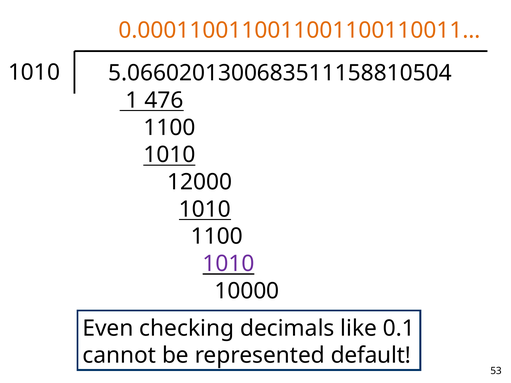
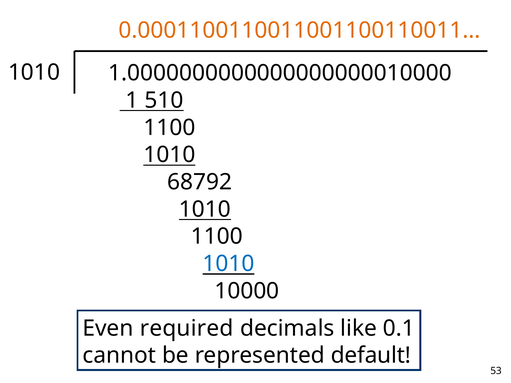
5.0660201300683511158810504: 5.0660201300683511158810504 -> 1.0000000000000000000010000 (280, 73)
476: 476 -> 510 (164, 100)
12000: 12000 -> 68792 (200, 182)
1010 colour: purple -> blue (229, 264)
checking: checking -> required (187, 328)
